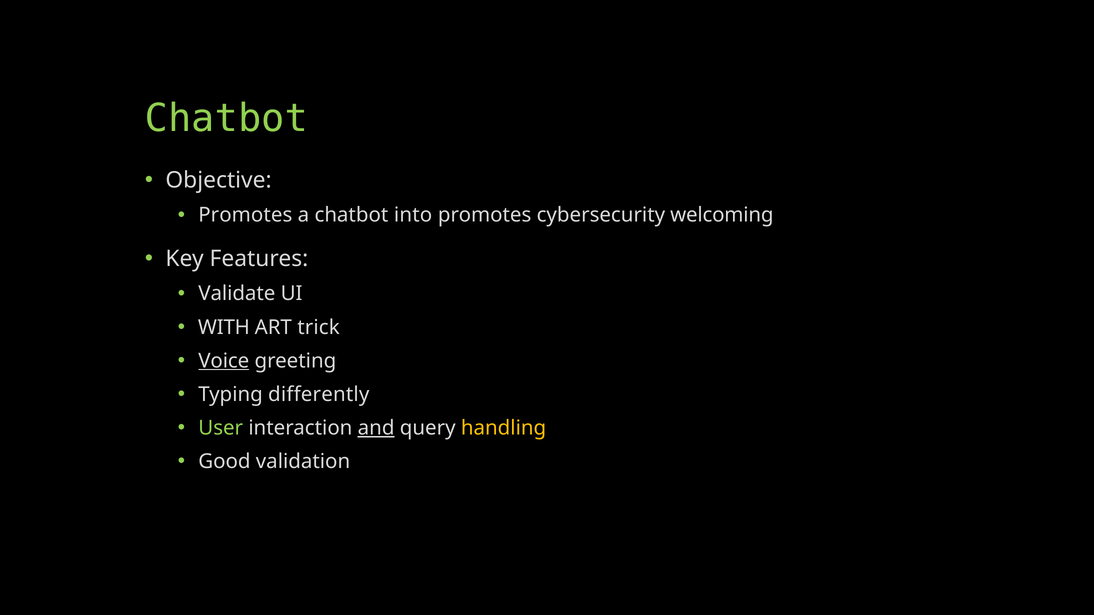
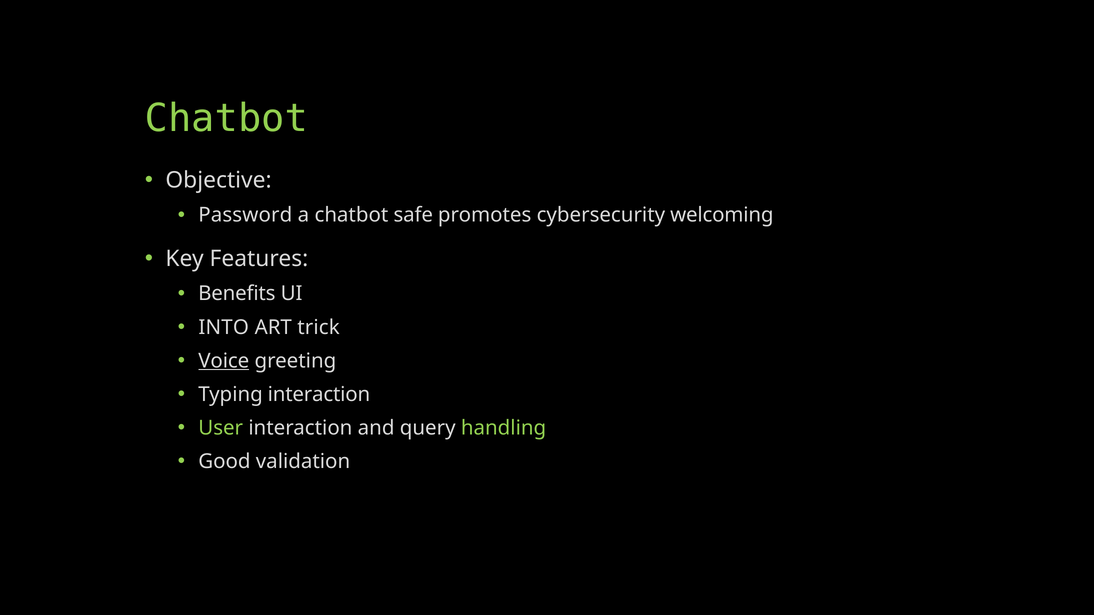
Promotes: Promotes -> Password (245, 215)
into: into -> safe (413, 215)
Validate: Validate -> Benefits (237, 294)
WITH: WITH -> INTO (224, 327)
Typing differently: differently -> interaction (319, 395)
and underline: present -> none (376, 428)
handling colour: yellow -> light green (504, 428)
